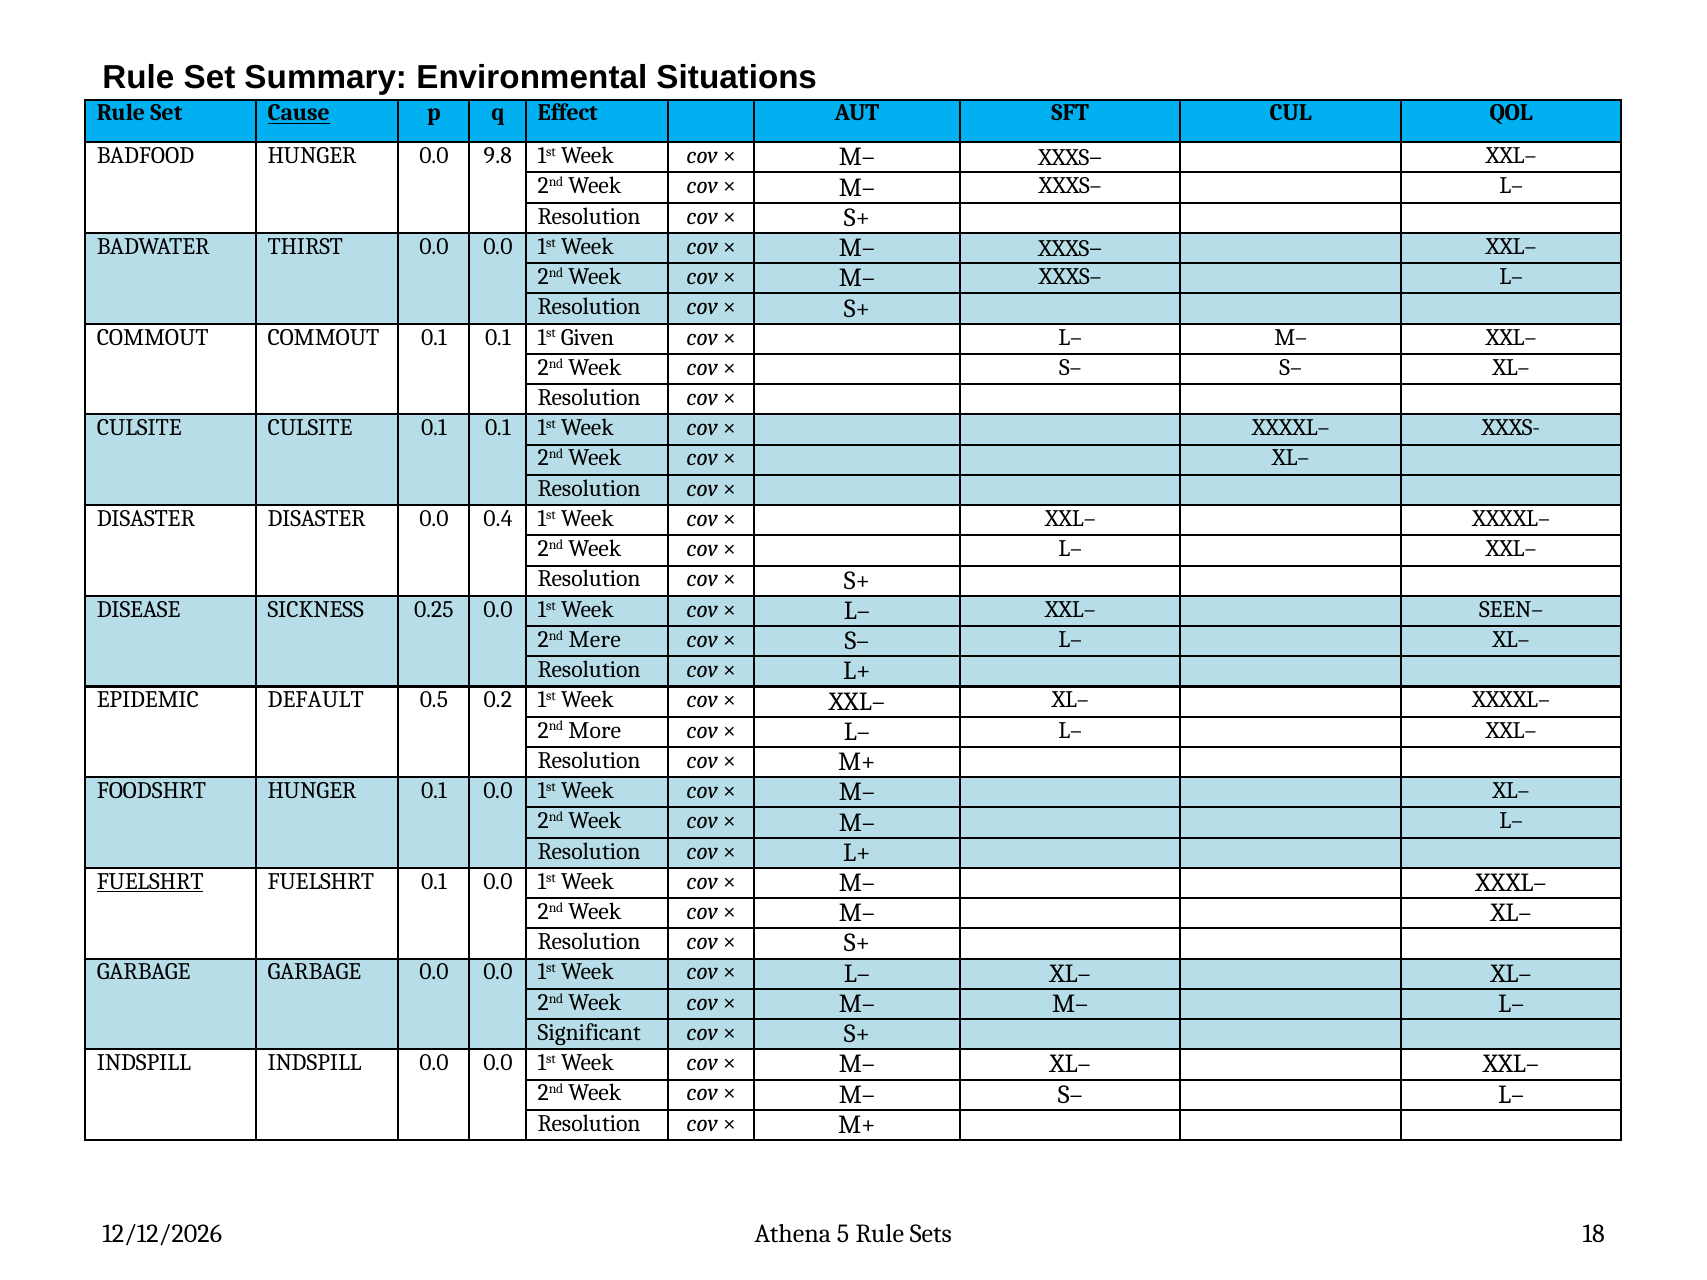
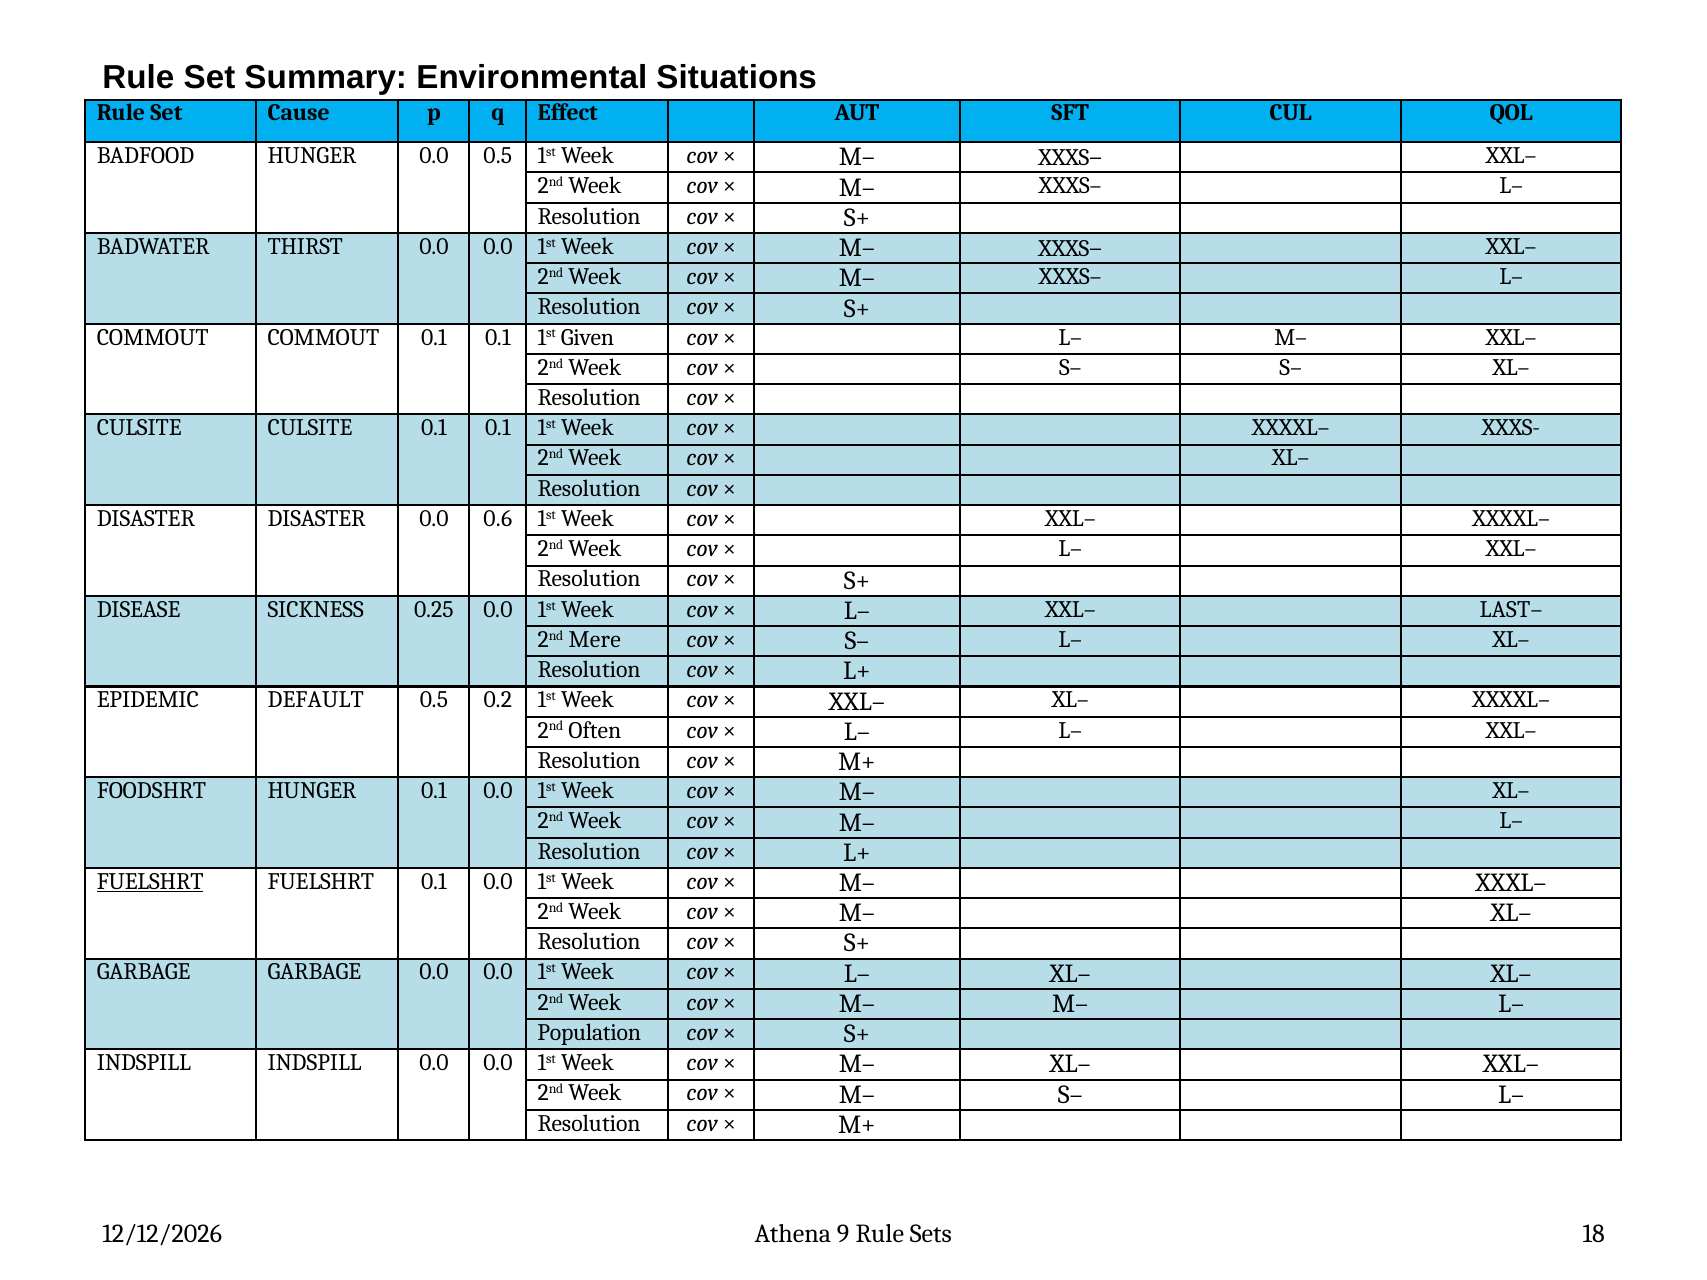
Cause underline: present -> none (299, 113)
0.0 9.8: 9.8 -> 0.5 (498, 156)
0.4: 0.4 -> 0.6 (498, 519)
SEEN–: SEEN– -> LAST– (1511, 609)
More: More -> Often (595, 730)
Significant: Significant -> Population (589, 1033)
5: 5 -> 9 (843, 1234)
